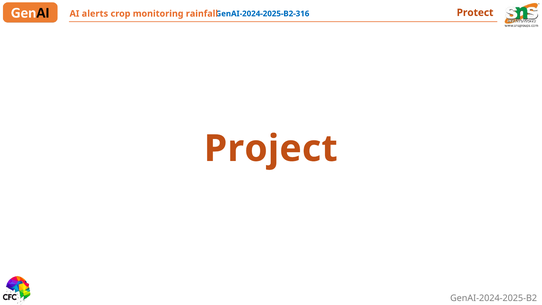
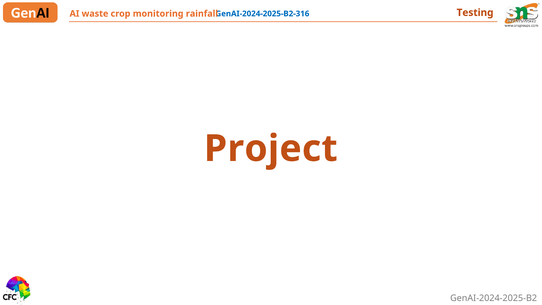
Protect: Protect -> Testing (475, 13)
alerts: alerts -> waste (95, 14)
